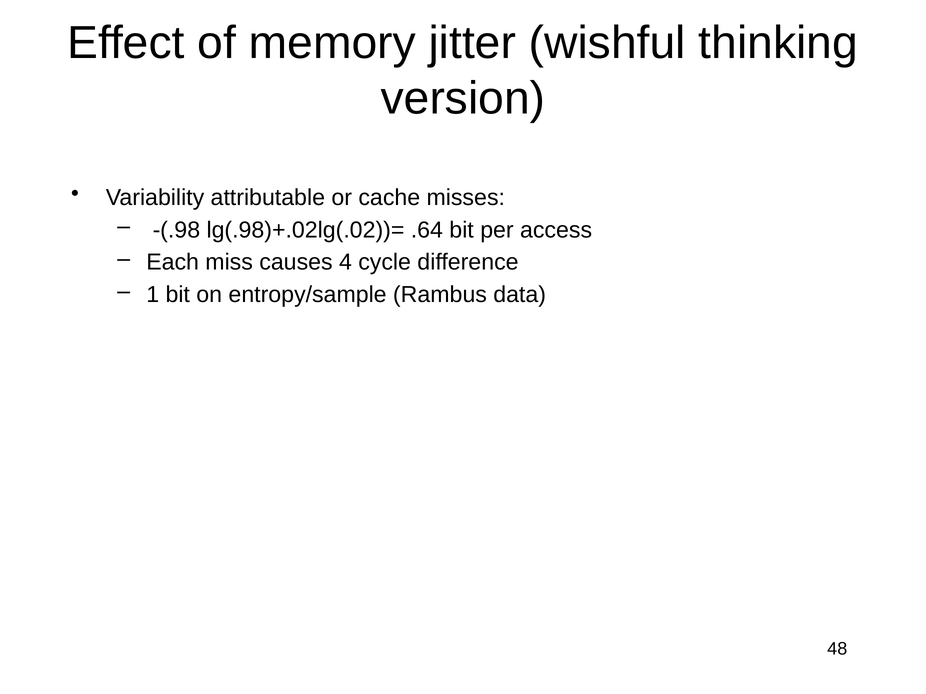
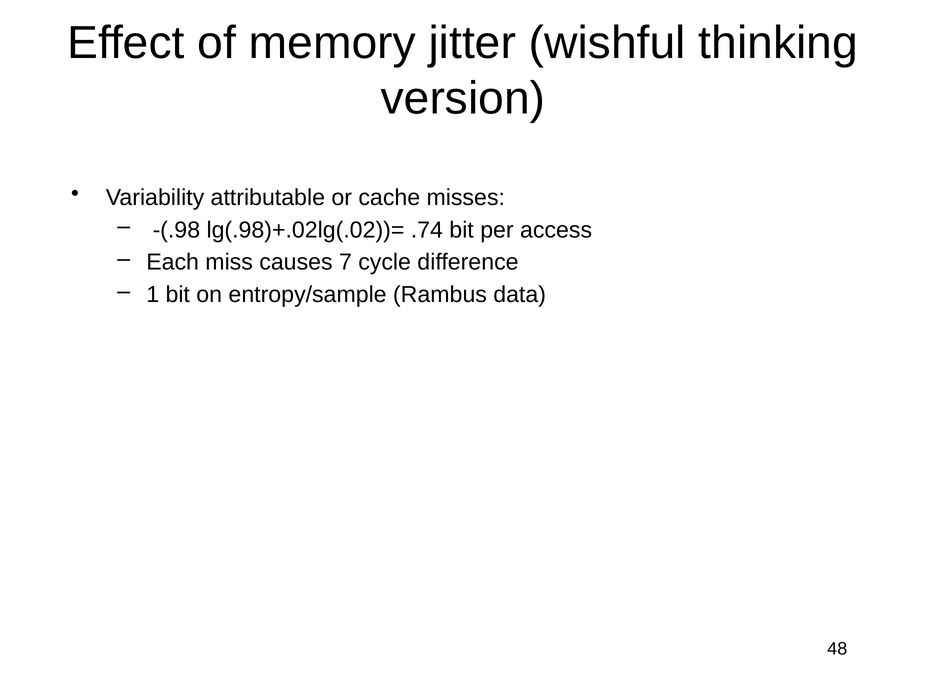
.64: .64 -> .74 (427, 230)
4: 4 -> 7 (345, 262)
